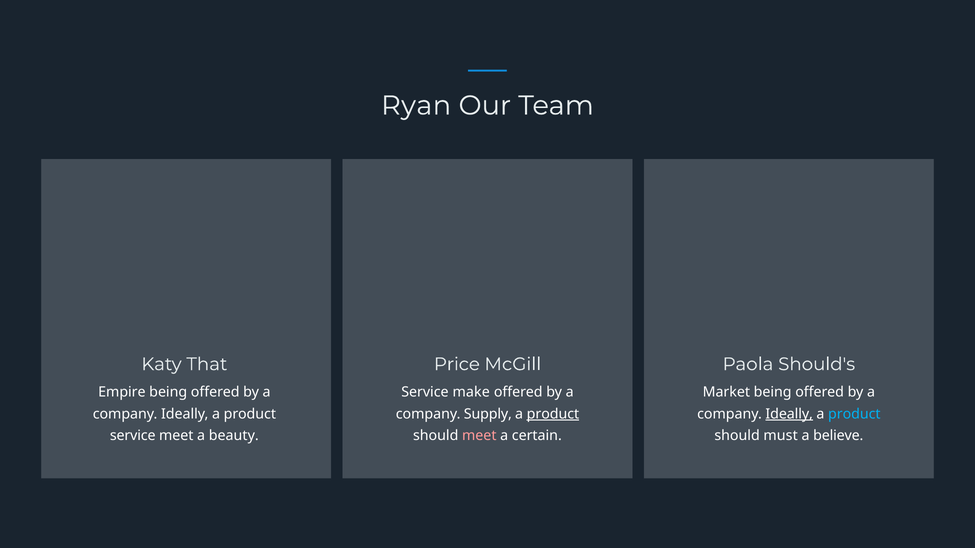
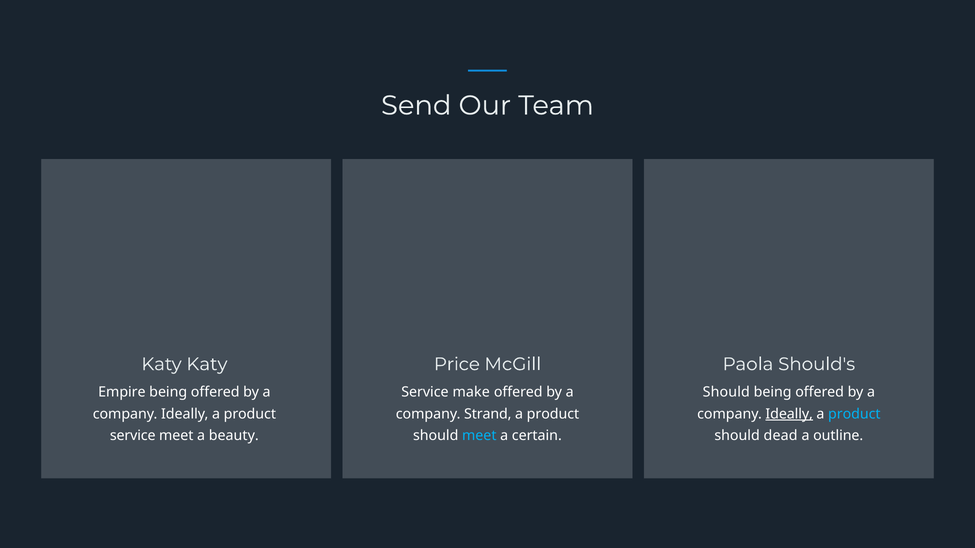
Ryan: Ryan -> Send (416, 106)
Katy That: That -> Katy (207, 365)
Market: Market -> Should (726, 392)
Supply: Supply -> Strand (488, 414)
product underline: present -> none (553, 414)
meet colour: pink -> light blue (479, 436)
must: must -> dead (781, 436)
believe: believe -> outline (838, 436)
